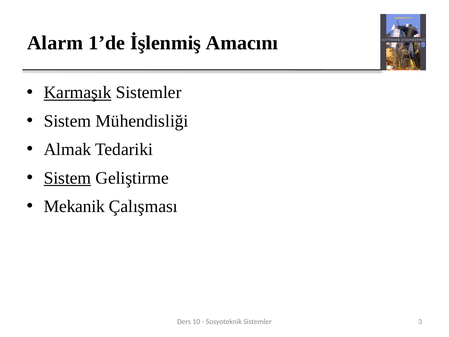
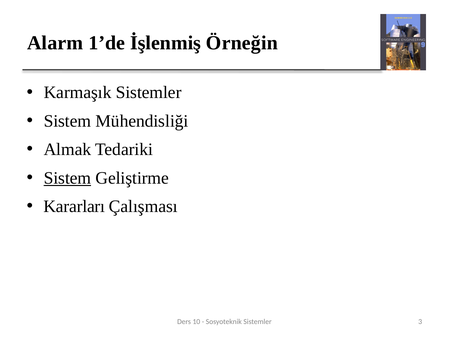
Amacını: Amacını -> Örneğin (242, 43)
Karmaşık underline: present -> none (78, 92)
Mekanik: Mekanik -> Kararları (74, 206)
